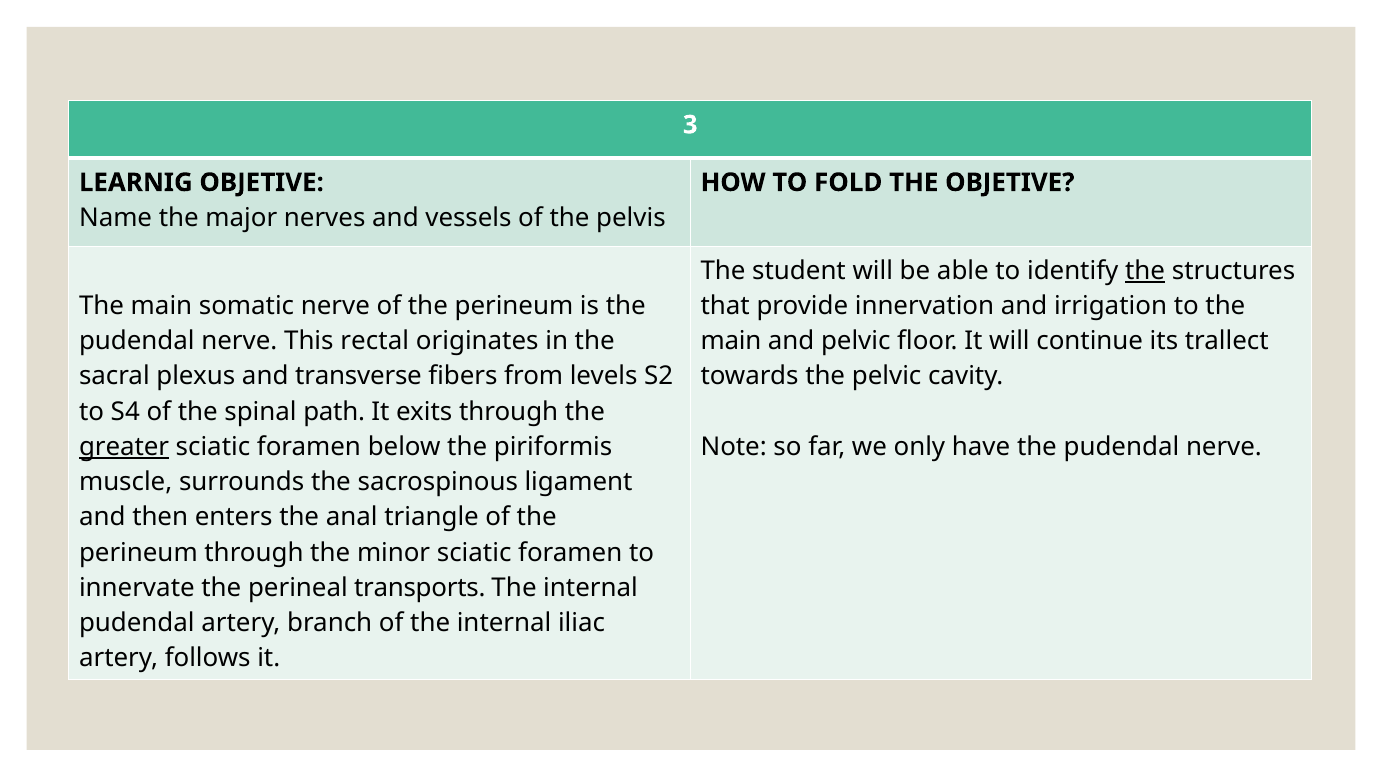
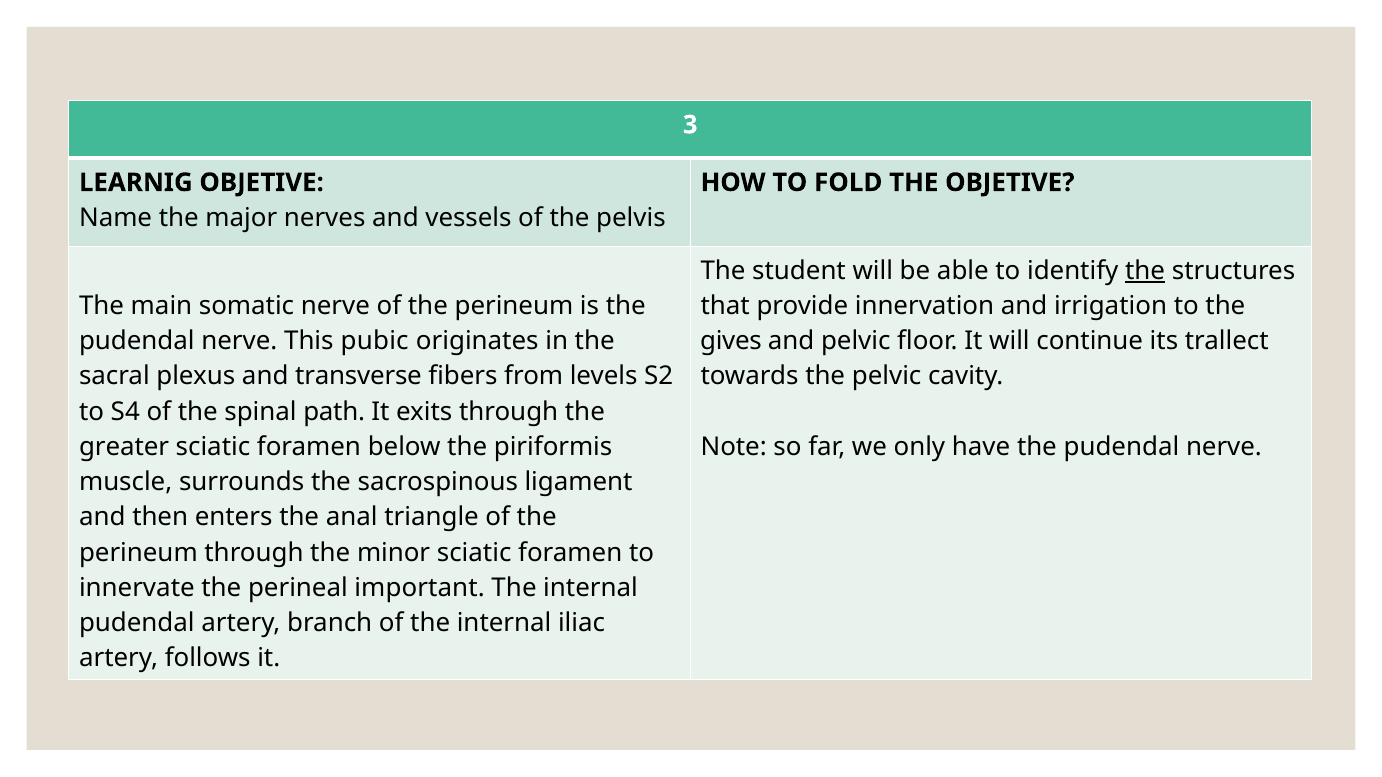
rectal: rectal -> pubic (375, 341)
main: main -> gives (731, 341)
greater underline: present -> none (124, 447)
transports: transports -> important (420, 588)
